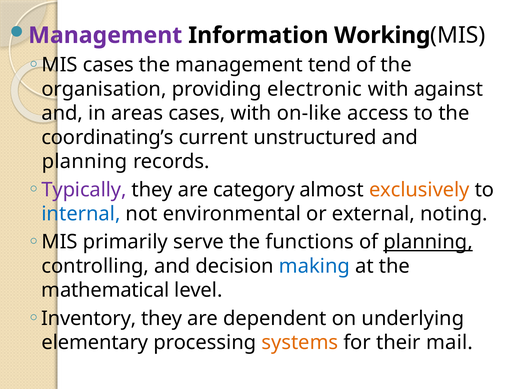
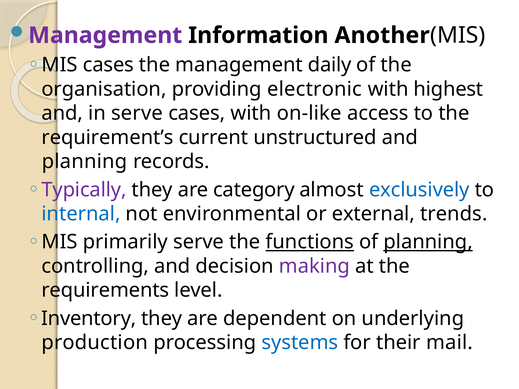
Working: Working -> Another (382, 35)
tend: tend -> daily (330, 65)
against: against -> highest (448, 89)
in areas: areas -> serve (137, 113)
coordinating’s: coordinating’s -> requirement’s (107, 138)
exclusively colour: orange -> blue (419, 190)
noting: noting -> trends (454, 214)
functions underline: none -> present (310, 242)
making colour: blue -> purple (314, 266)
mathematical: mathematical -> requirements (105, 290)
elementary: elementary -> production (95, 343)
systems colour: orange -> blue (300, 343)
